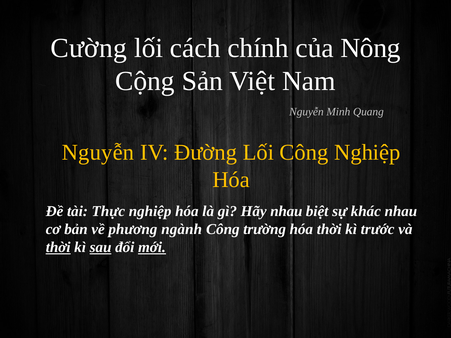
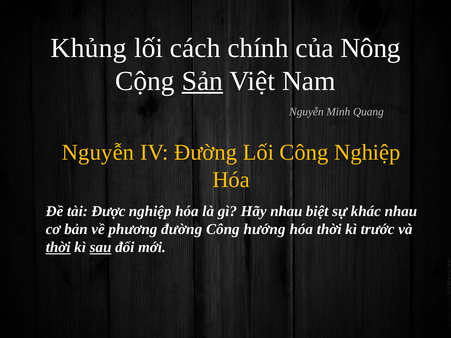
Cường: Cường -> Khủng (89, 48)
Sản underline: none -> present (202, 81)
Thực: Thực -> Được (108, 211)
phương ngành: ngành -> đường (182, 230)
trường: trường -> hướng (265, 230)
mới underline: present -> none (152, 248)
